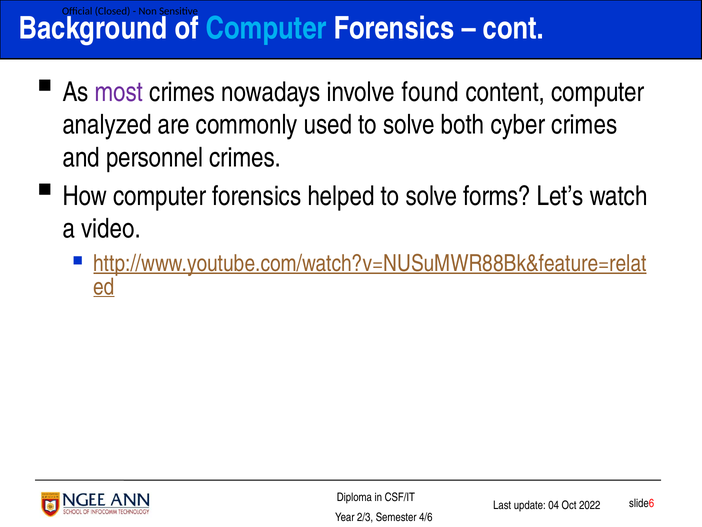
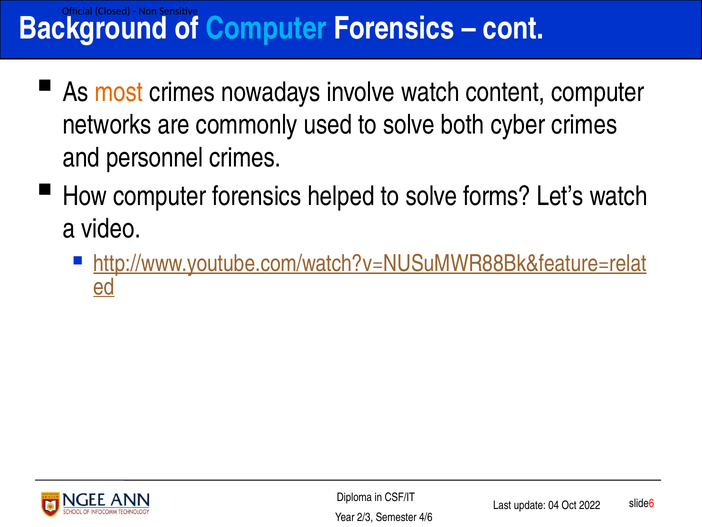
most colour: purple -> orange (119, 92)
involve found: found -> watch (430, 92)
analyzed: analyzed -> networks (107, 125)
